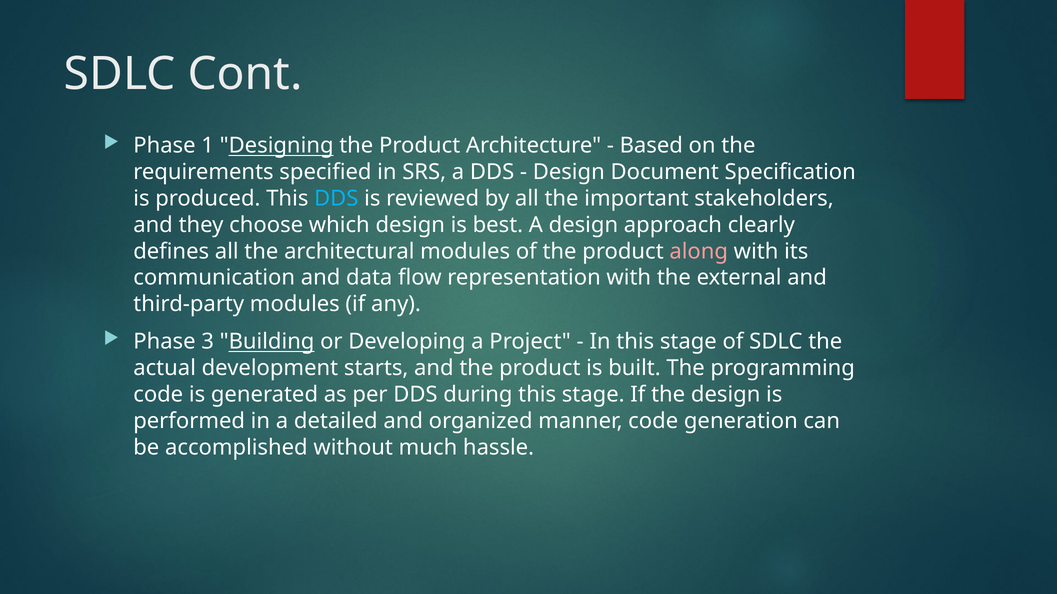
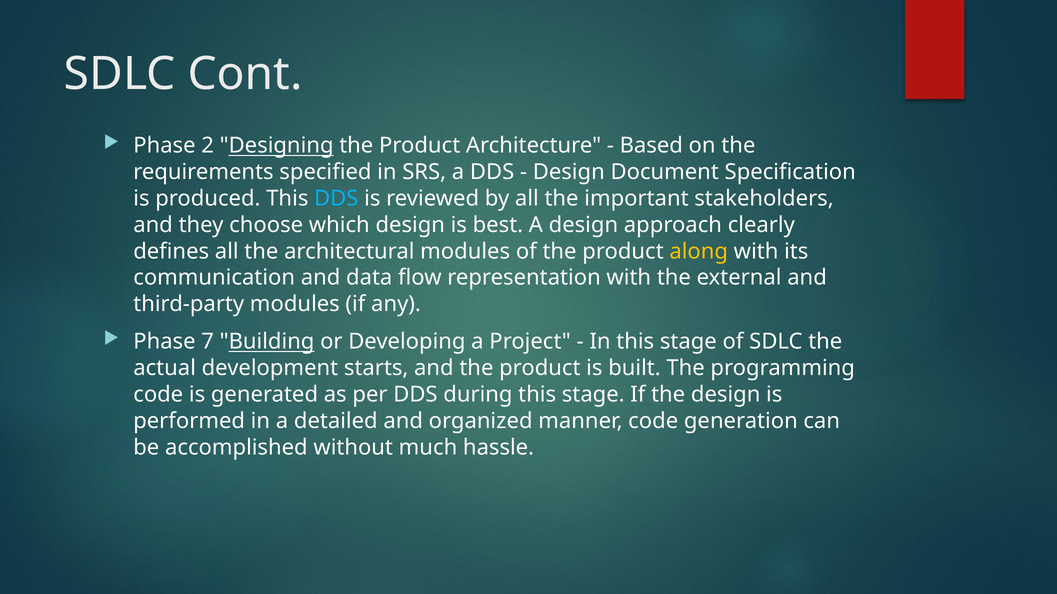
1: 1 -> 2 (208, 146)
along colour: pink -> yellow (699, 251)
3: 3 -> 7 (208, 342)
